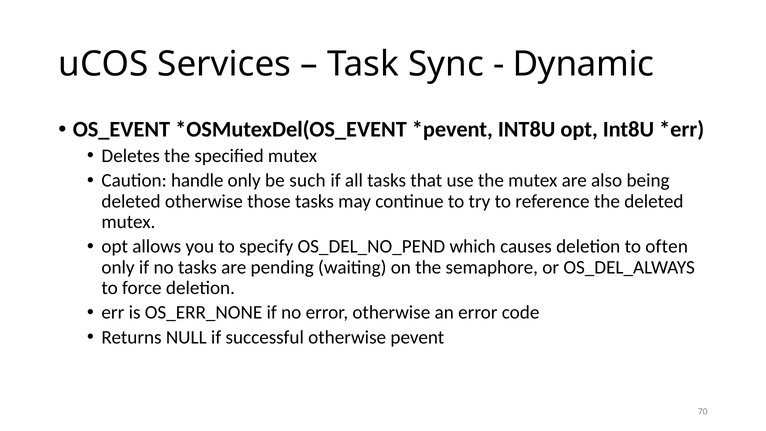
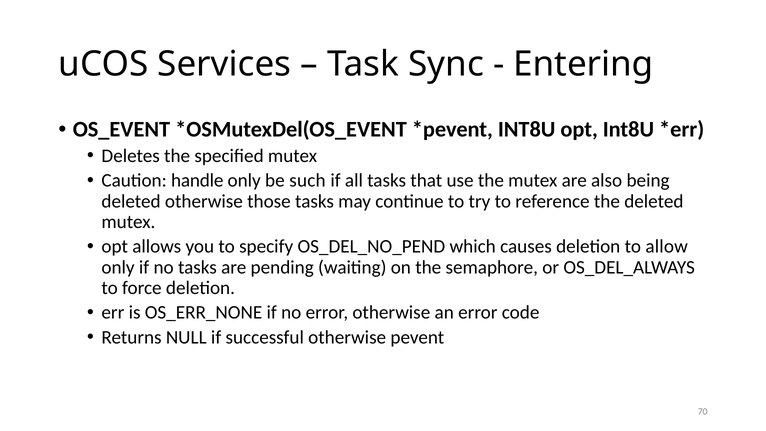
Dynamic: Dynamic -> Entering (583, 64)
often: often -> allow (667, 247)
